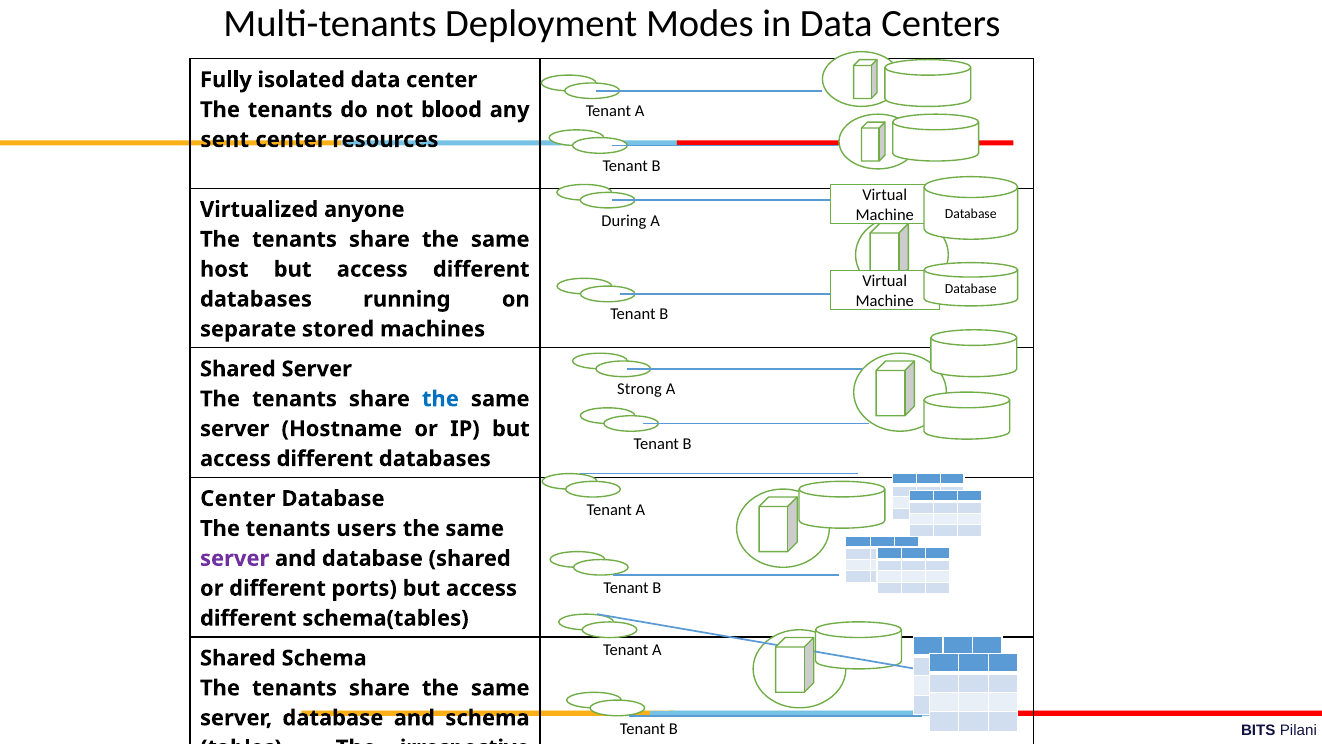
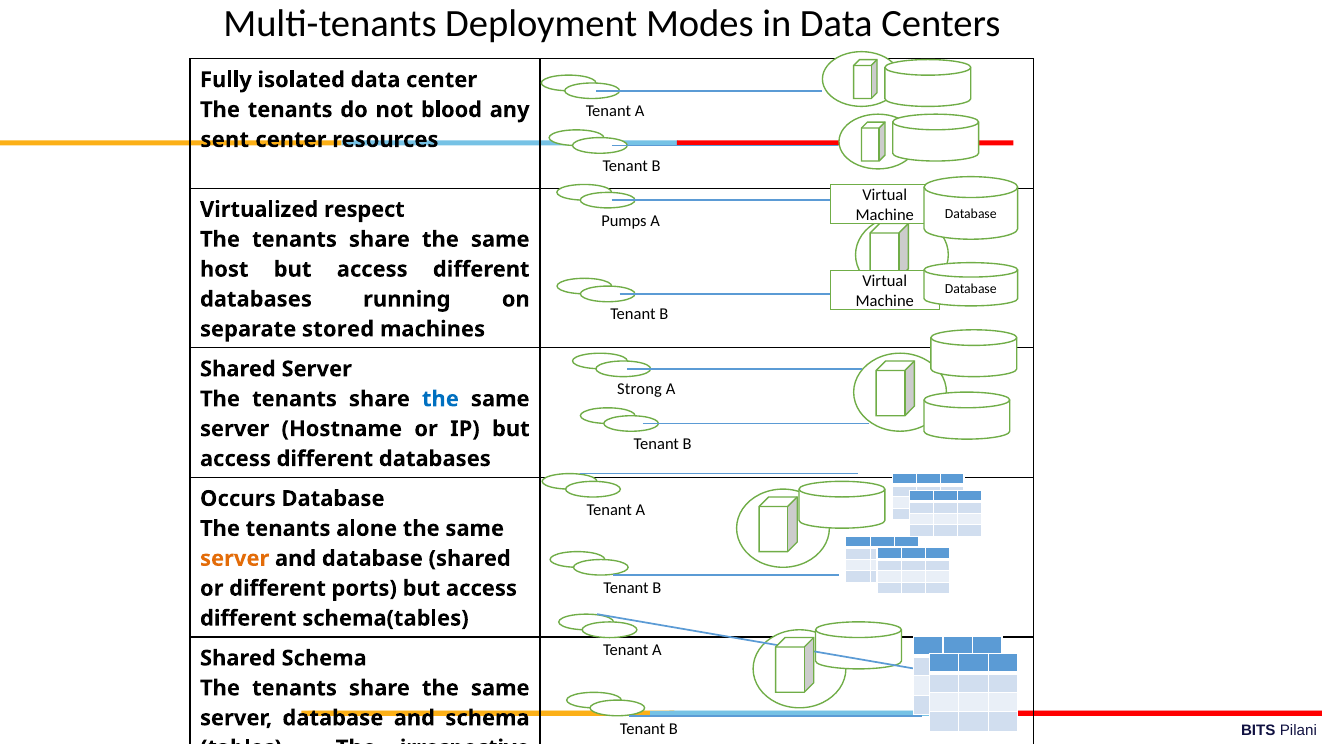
anyone: anyone -> respect (364, 209)
During: During -> Pumps (624, 221)
Center: Center -> Occurs (238, 498)
users: users -> alone (367, 528)
server colour: purple -> orange (235, 558)
